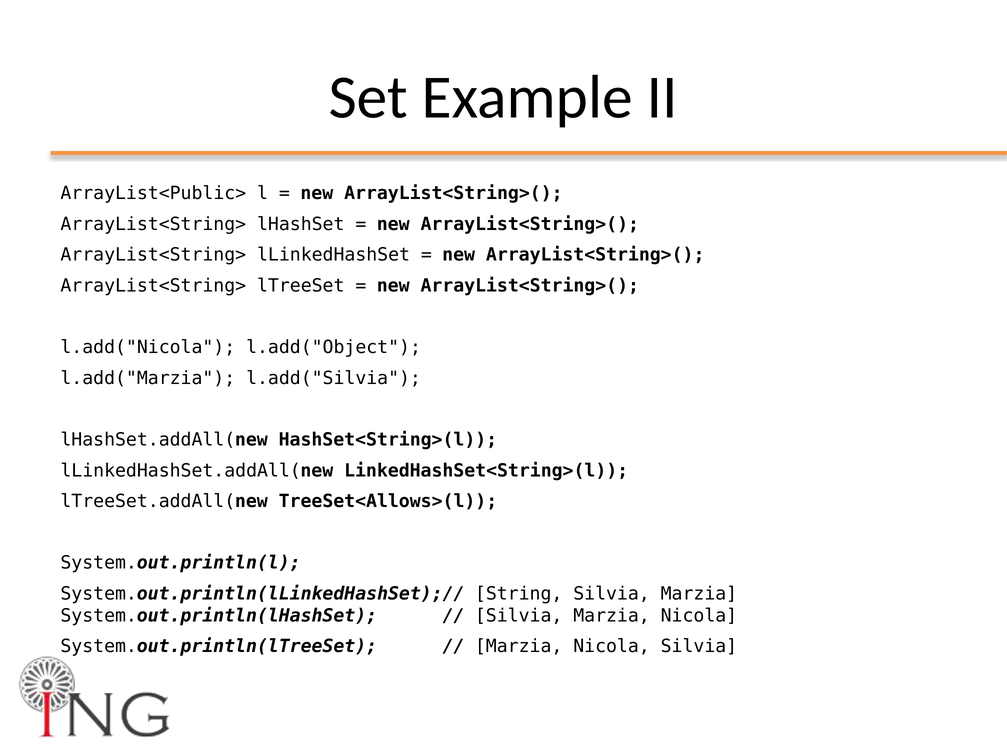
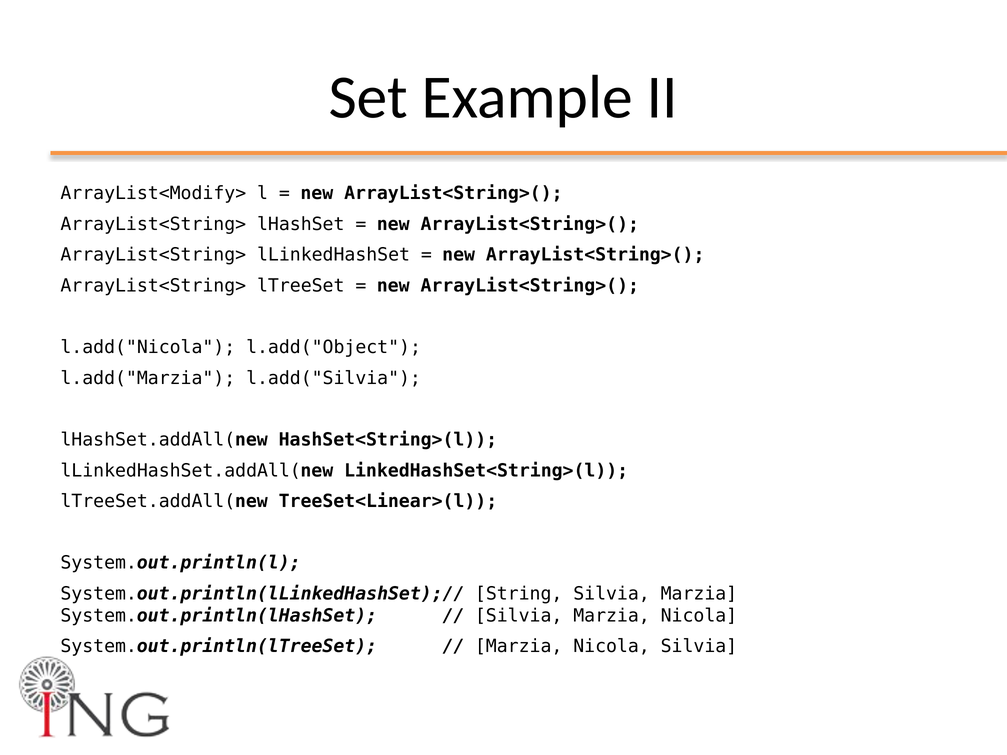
ArrayList<Public>: ArrayList<Public> -> ArrayList<Modify> (153, 193)
TreeSet<Allows>(l: TreeSet<Allows>(l -> TreeSet<Linear>(l (388, 501)
